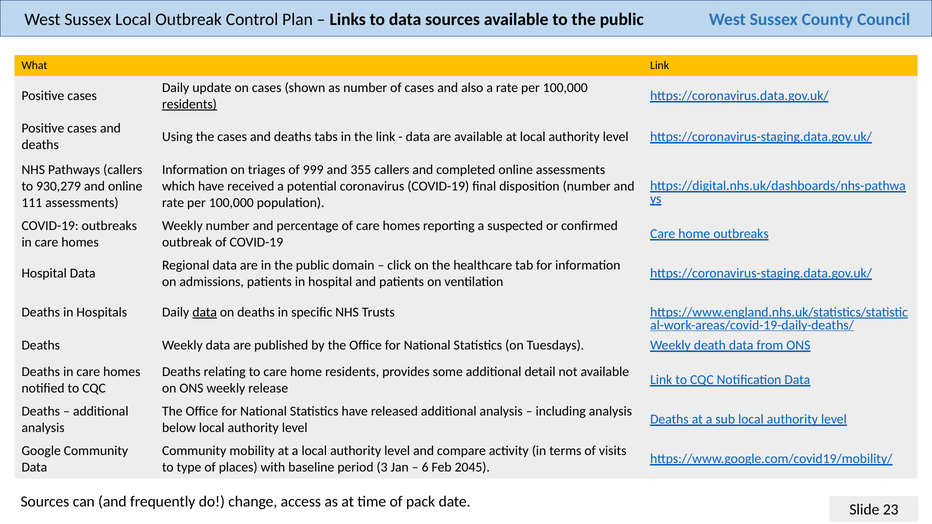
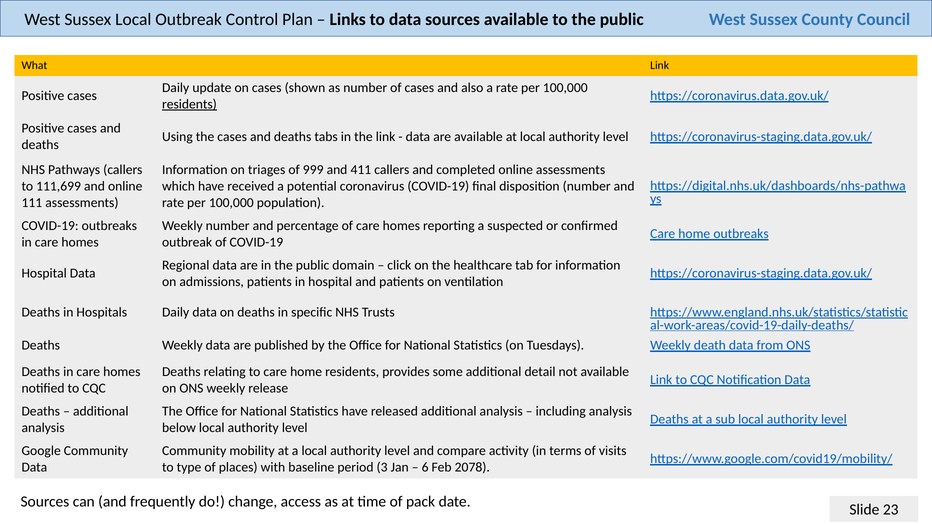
355: 355 -> 411 (361, 170)
930,279: 930,279 -> 111,699 (59, 186)
data underline: present -> none (205, 312)
2045: 2045 -> 2078 (472, 468)
